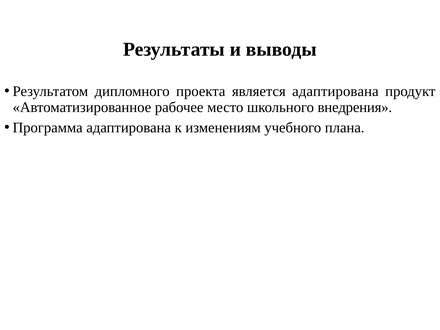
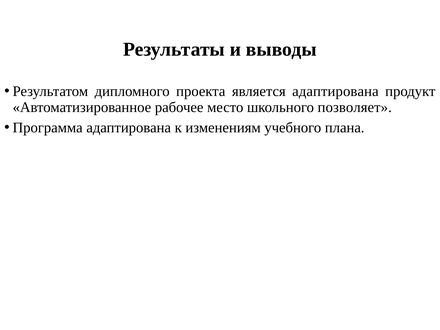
внедрения: внедрения -> позволяет (355, 107)
